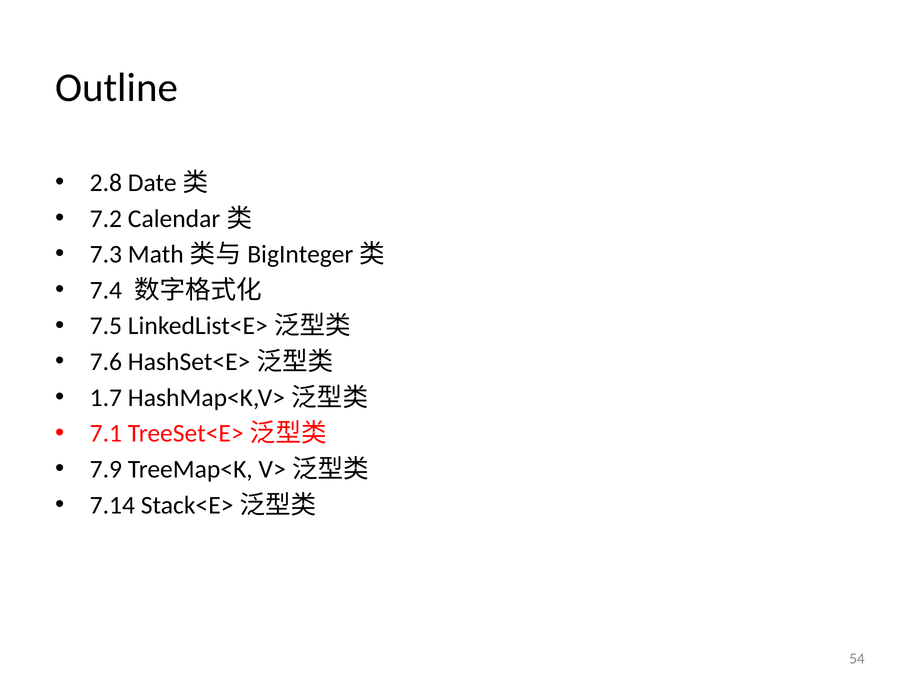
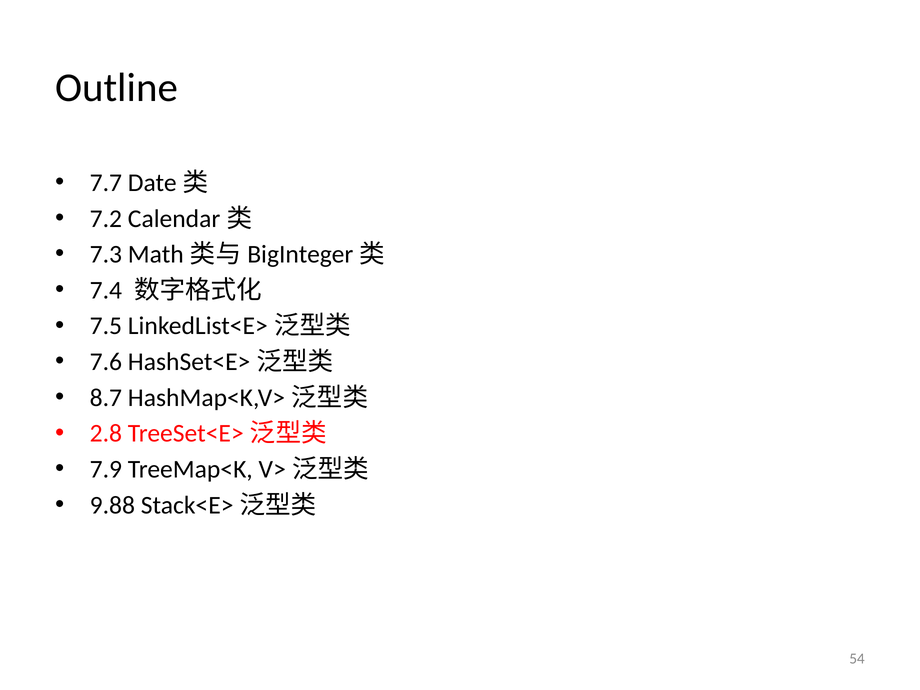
2.8: 2.8 -> 7.7 (106, 183)
1.7: 1.7 -> 8.7 (106, 398)
7.1: 7.1 -> 2.8 (106, 434)
7.14: 7.14 -> 9.88 (112, 505)
